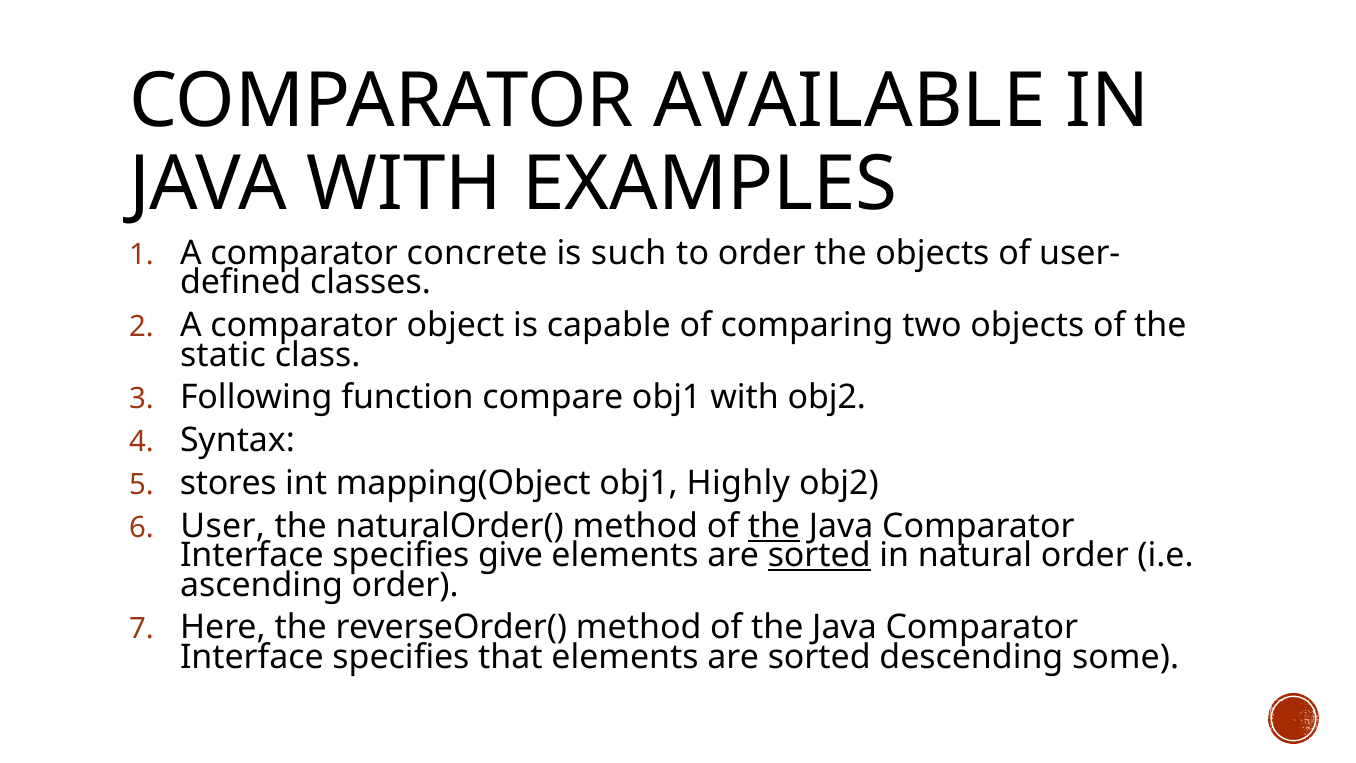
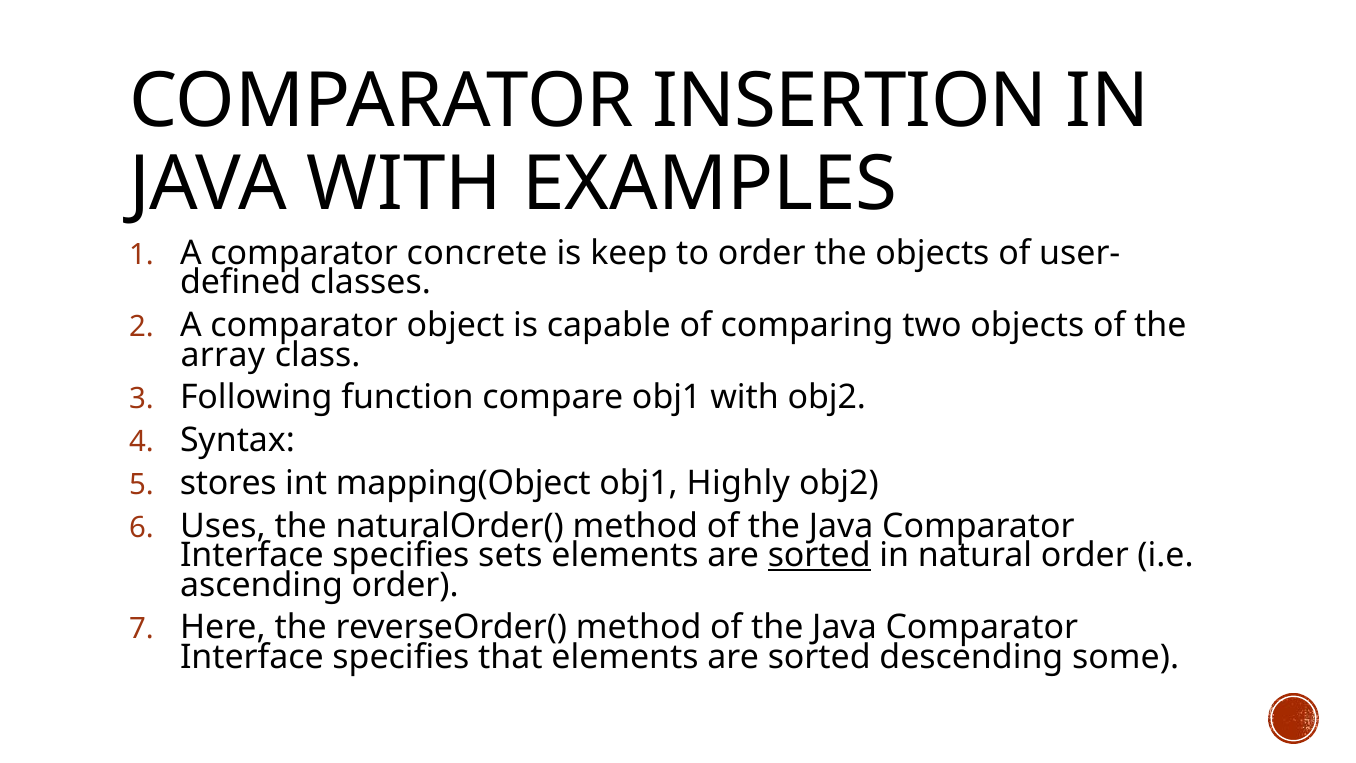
AVAILABLE: AVAILABLE -> INSERTION (850, 102)
such: such -> keep (629, 253)
static: static -> array (223, 355)
User: User -> Uses (223, 526)
the underline: present -> none (774, 526)
give: give -> sets (510, 555)
